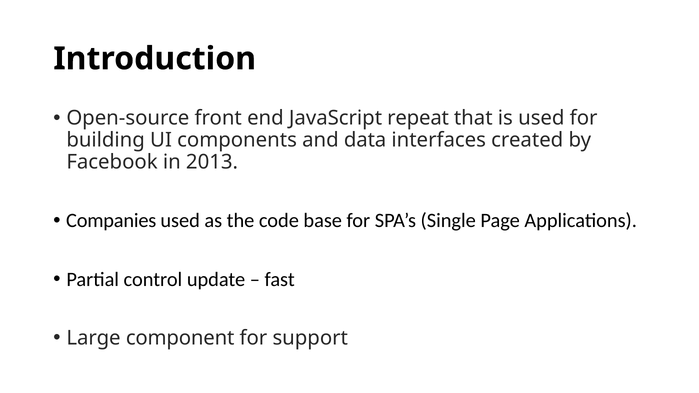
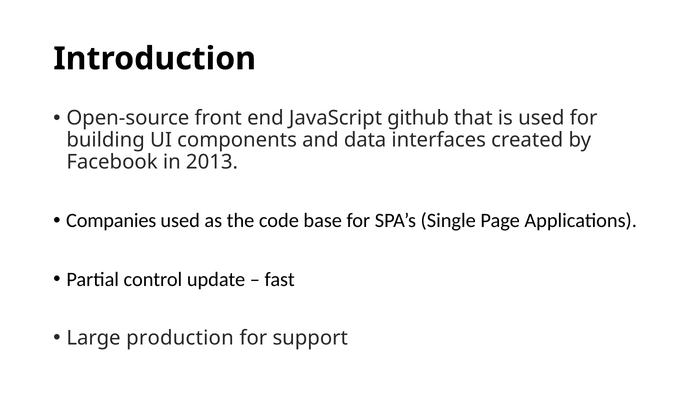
repeat: repeat -> github (418, 118)
component: component -> production (180, 338)
